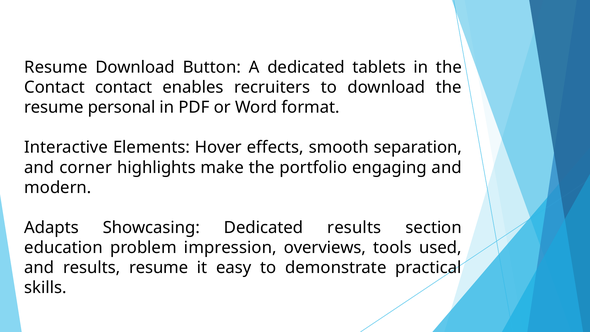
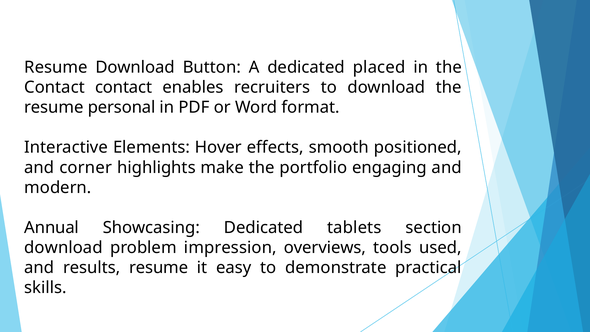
tablets: tablets -> placed (379, 67)
separation: separation -> positioned (418, 147)
Adapts: Adapts -> Annual (52, 228)
Dedicated results: results -> tablets (354, 228)
education: education -> download (64, 248)
